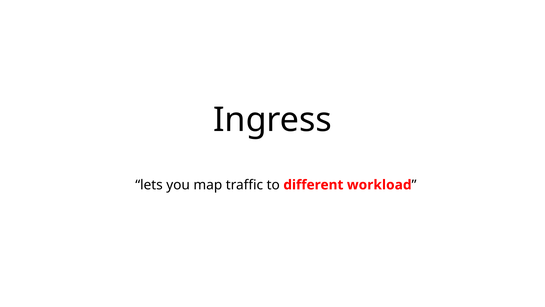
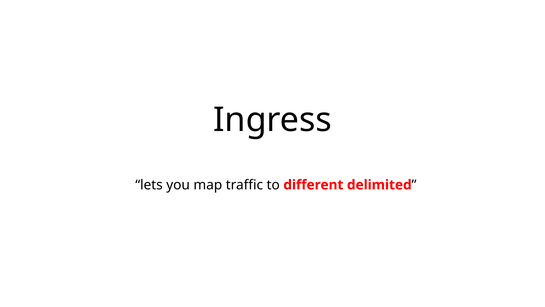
workload: workload -> delimited (379, 185)
